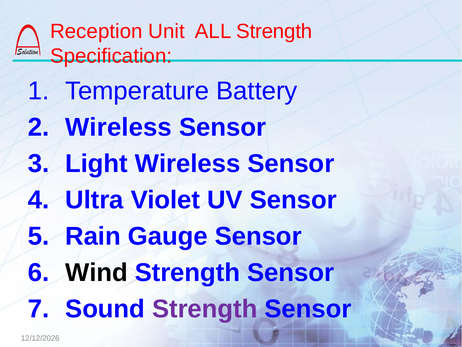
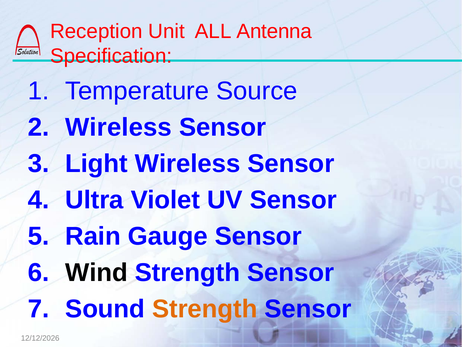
ALL Strength: Strength -> Antenna (274, 31)
Battery: Battery -> Source (257, 91)
Strength colour: purple -> orange (205, 309)
